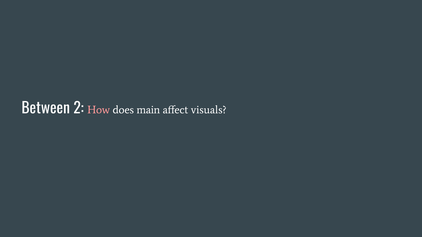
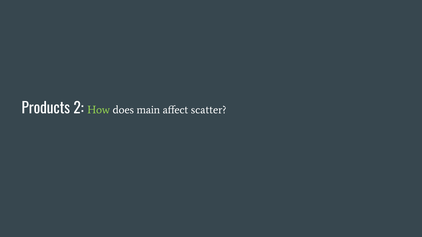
Between: Between -> Products (46, 109)
How colour: pink -> light green (99, 110)
visuals: visuals -> scatter (209, 110)
